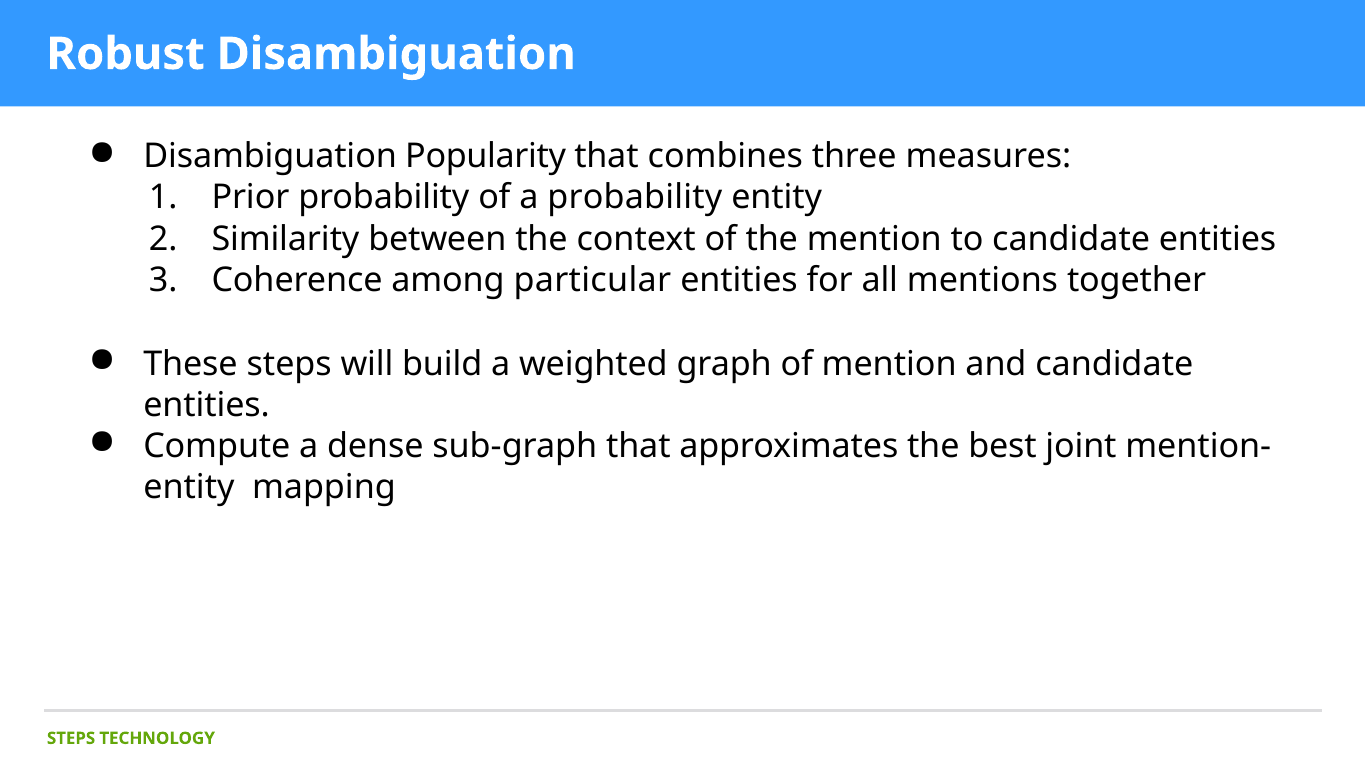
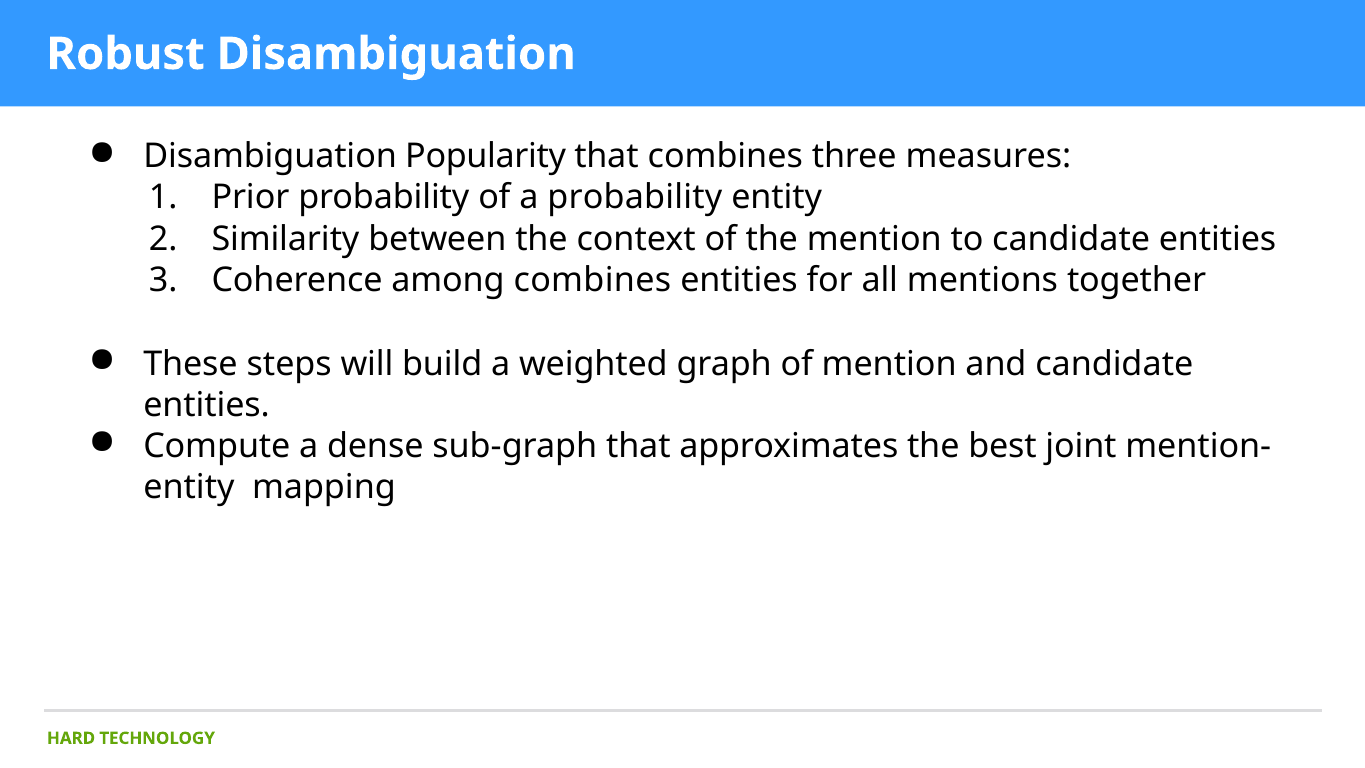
among particular: particular -> combines (592, 280)
STEPS: STEPS -> HARD (71, 738)
